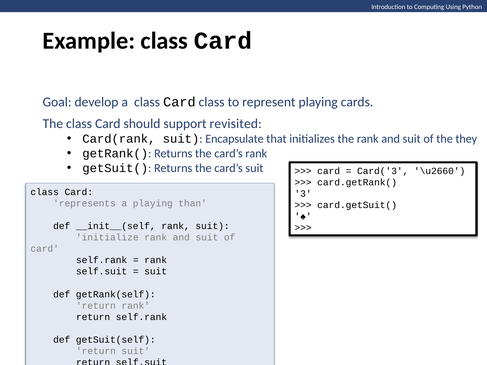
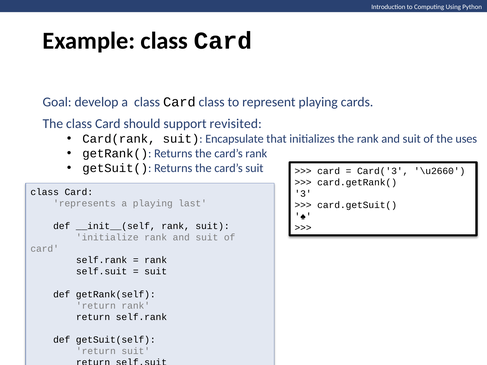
they: they -> uses (466, 139)
than: than -> last (193, 203)
